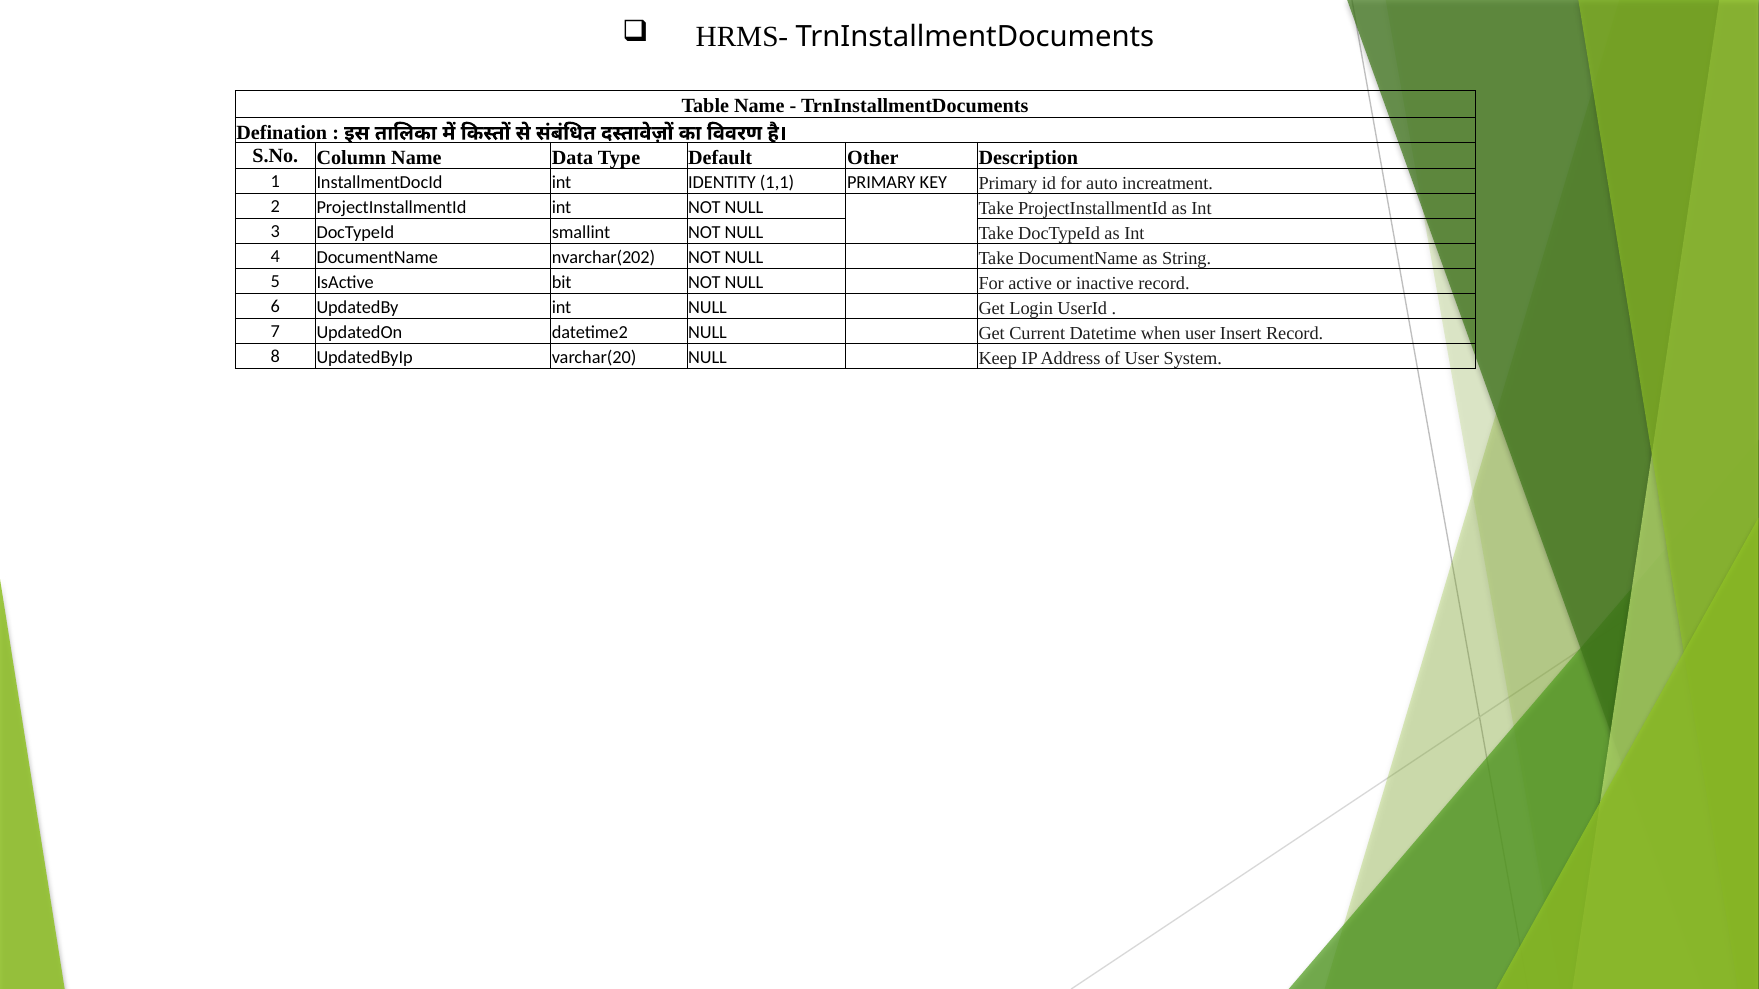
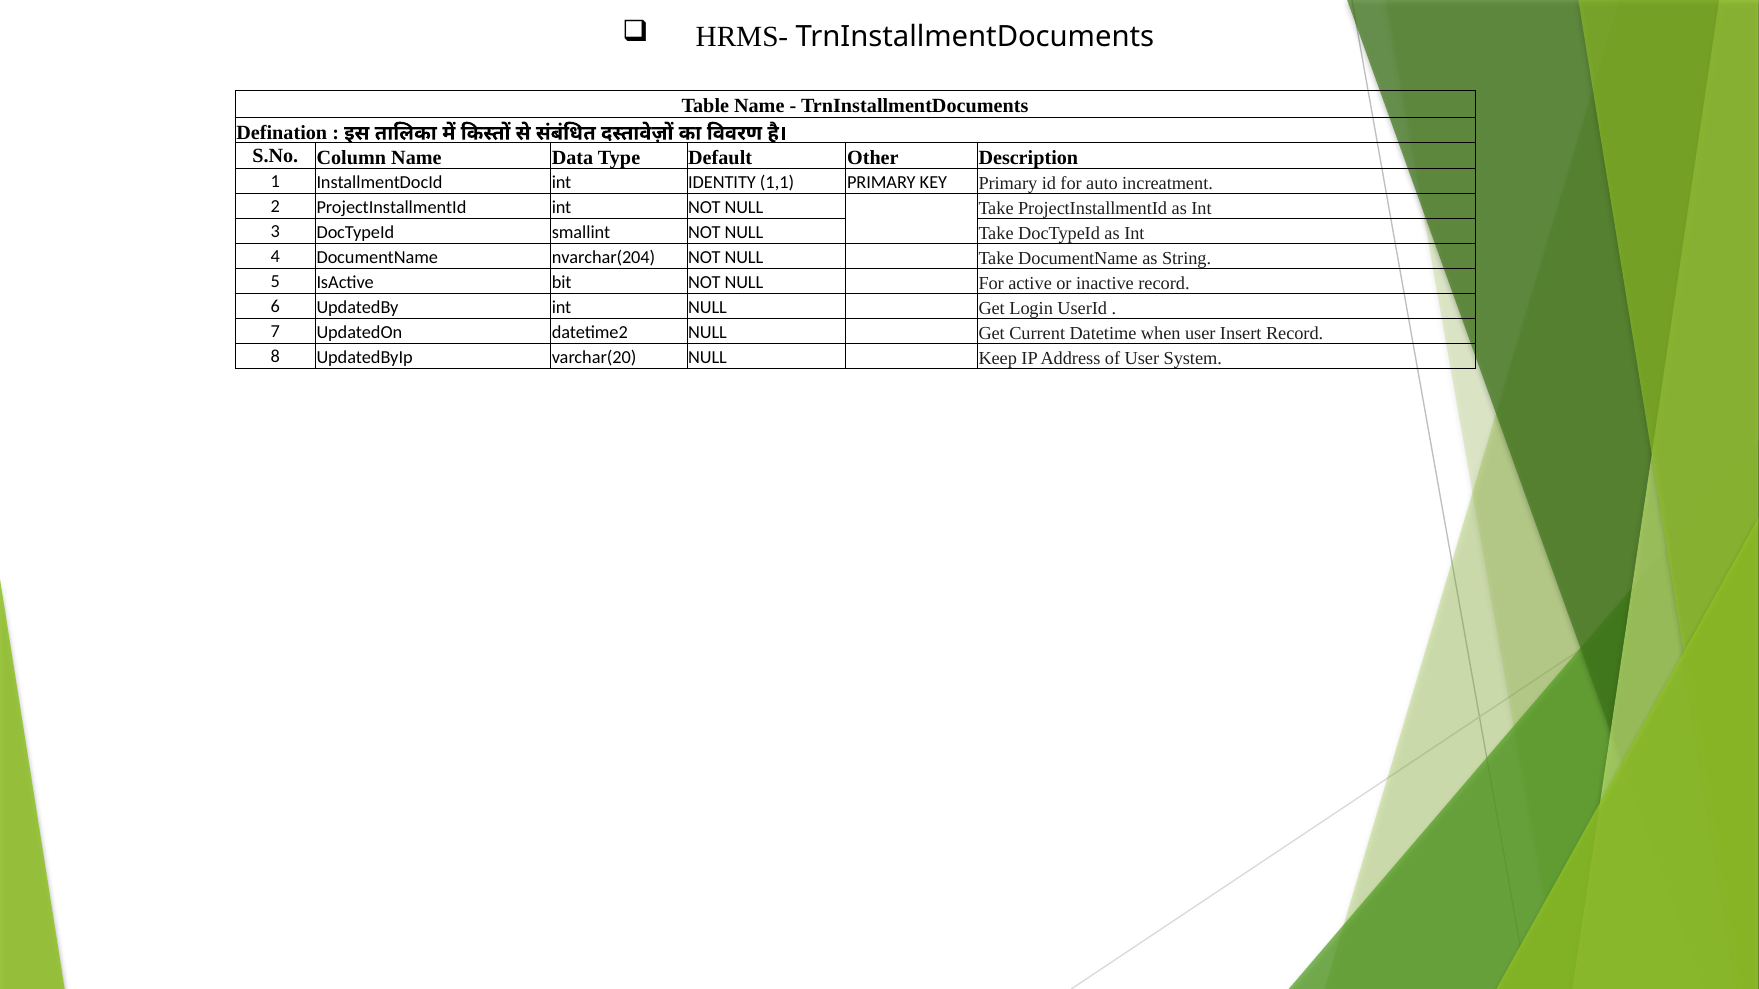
nvarchar(202: nvarchar(202 -> nvarchar(204 (603, 258)
